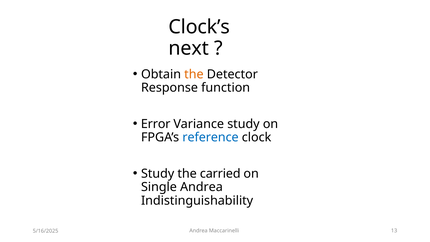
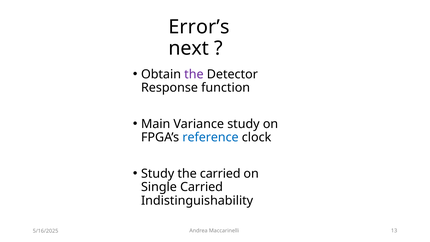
Clock’s: Clock’s -> Error’s (199, 27)
the colour: orange -> purple (194, 74)
Error: Error -> Main (156, 124)
Single Andrea: Andrea -> Carried (202, 187)
